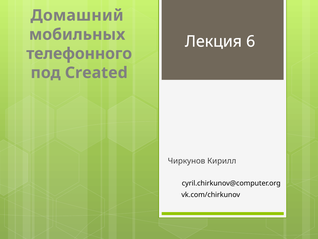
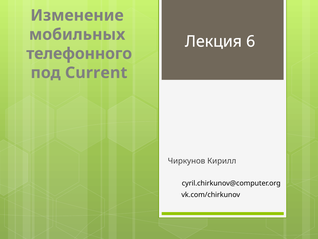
Домашний: Домашний -> Изменение (77, 15)
Created: Created -> Current (96, 73)
